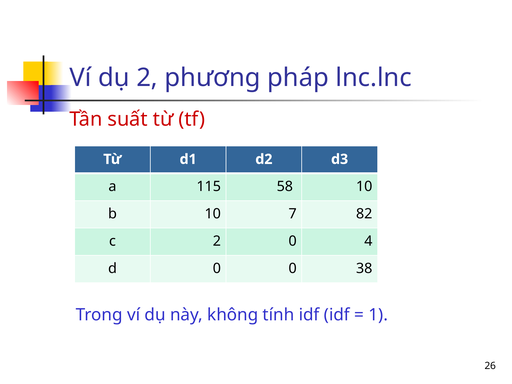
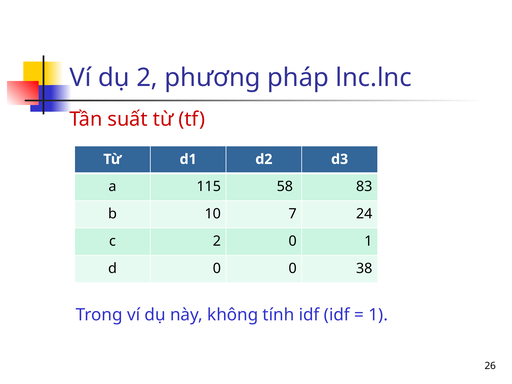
58 10: 10 -> 83 (364, 187)
82: 82 -> 24 (364, 214)
0 4: 4 -> 1 (368, 241)
